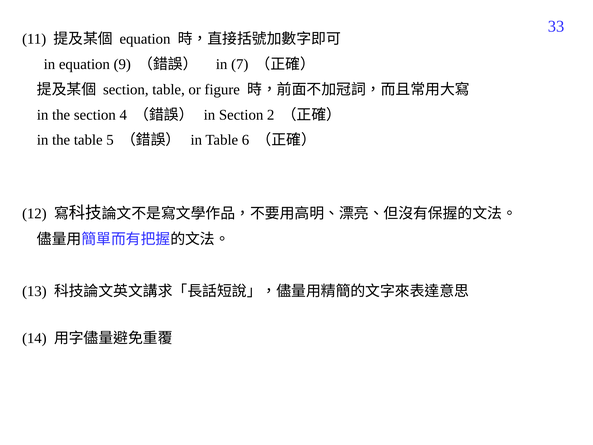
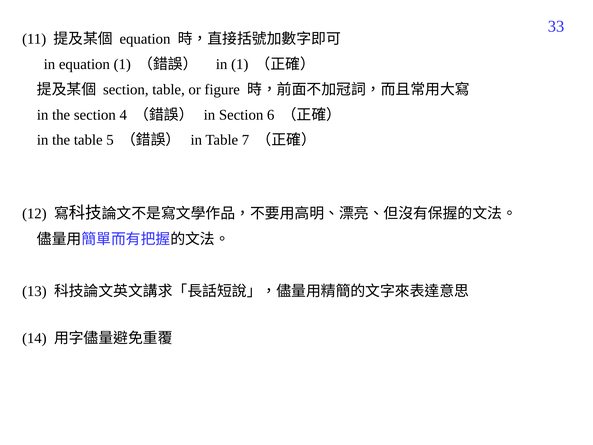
equation 9: 9 -> 1 (122, 64)
in 7: 7 -> 1 (240, 64)
2: 2 -> 6 (271, 115)
6: 6 -> 7 (246, 140)
